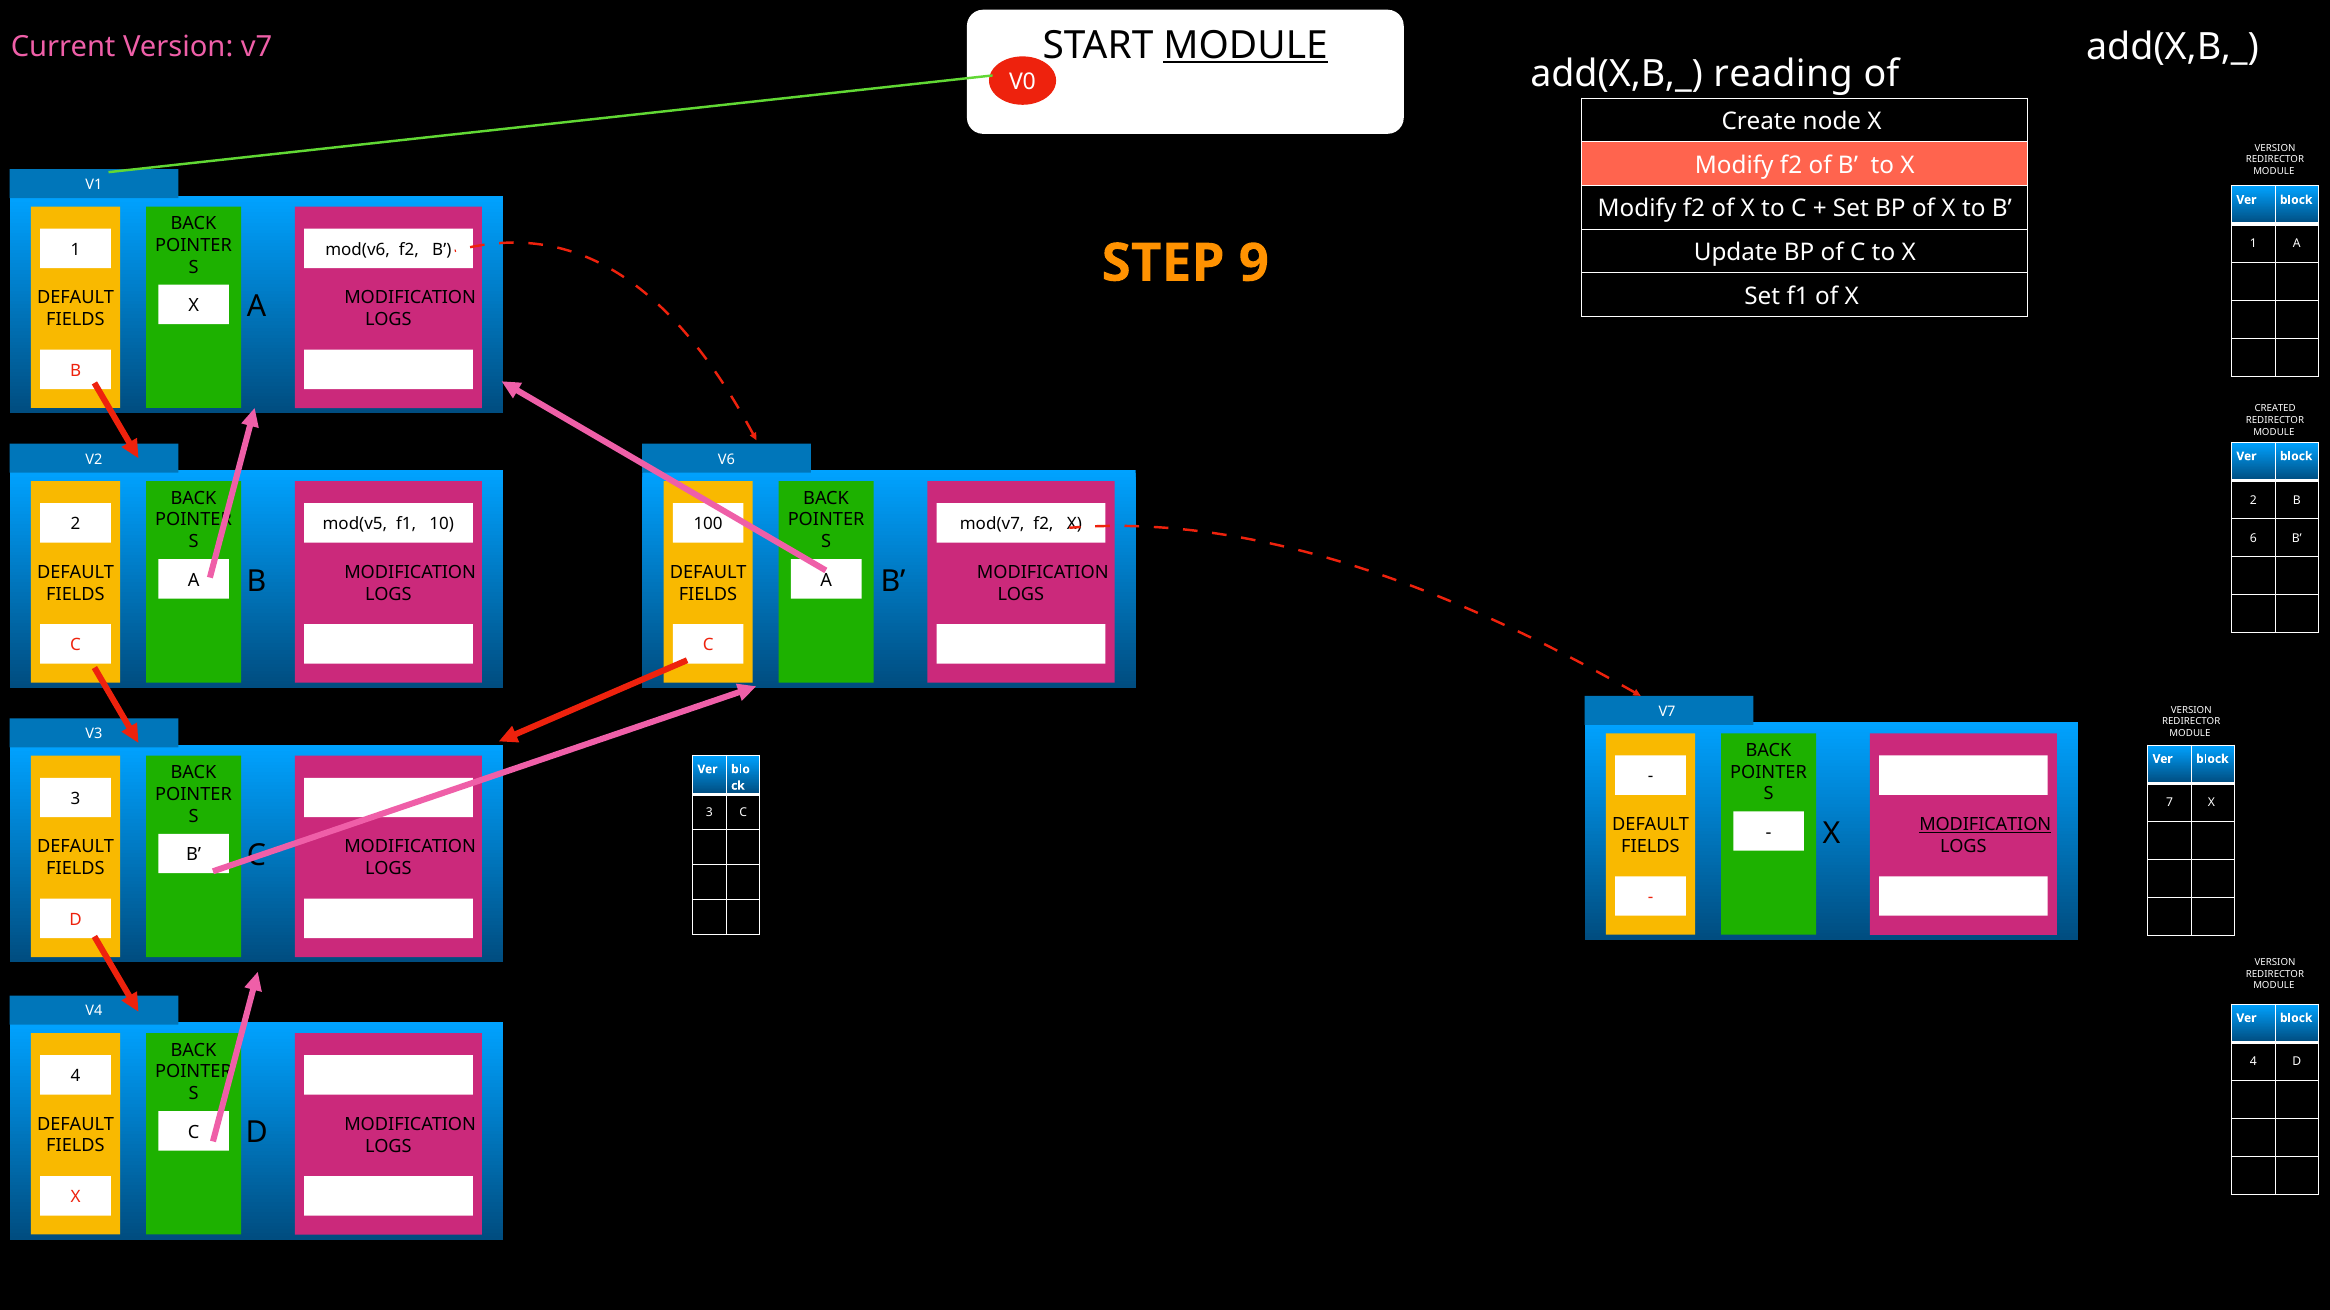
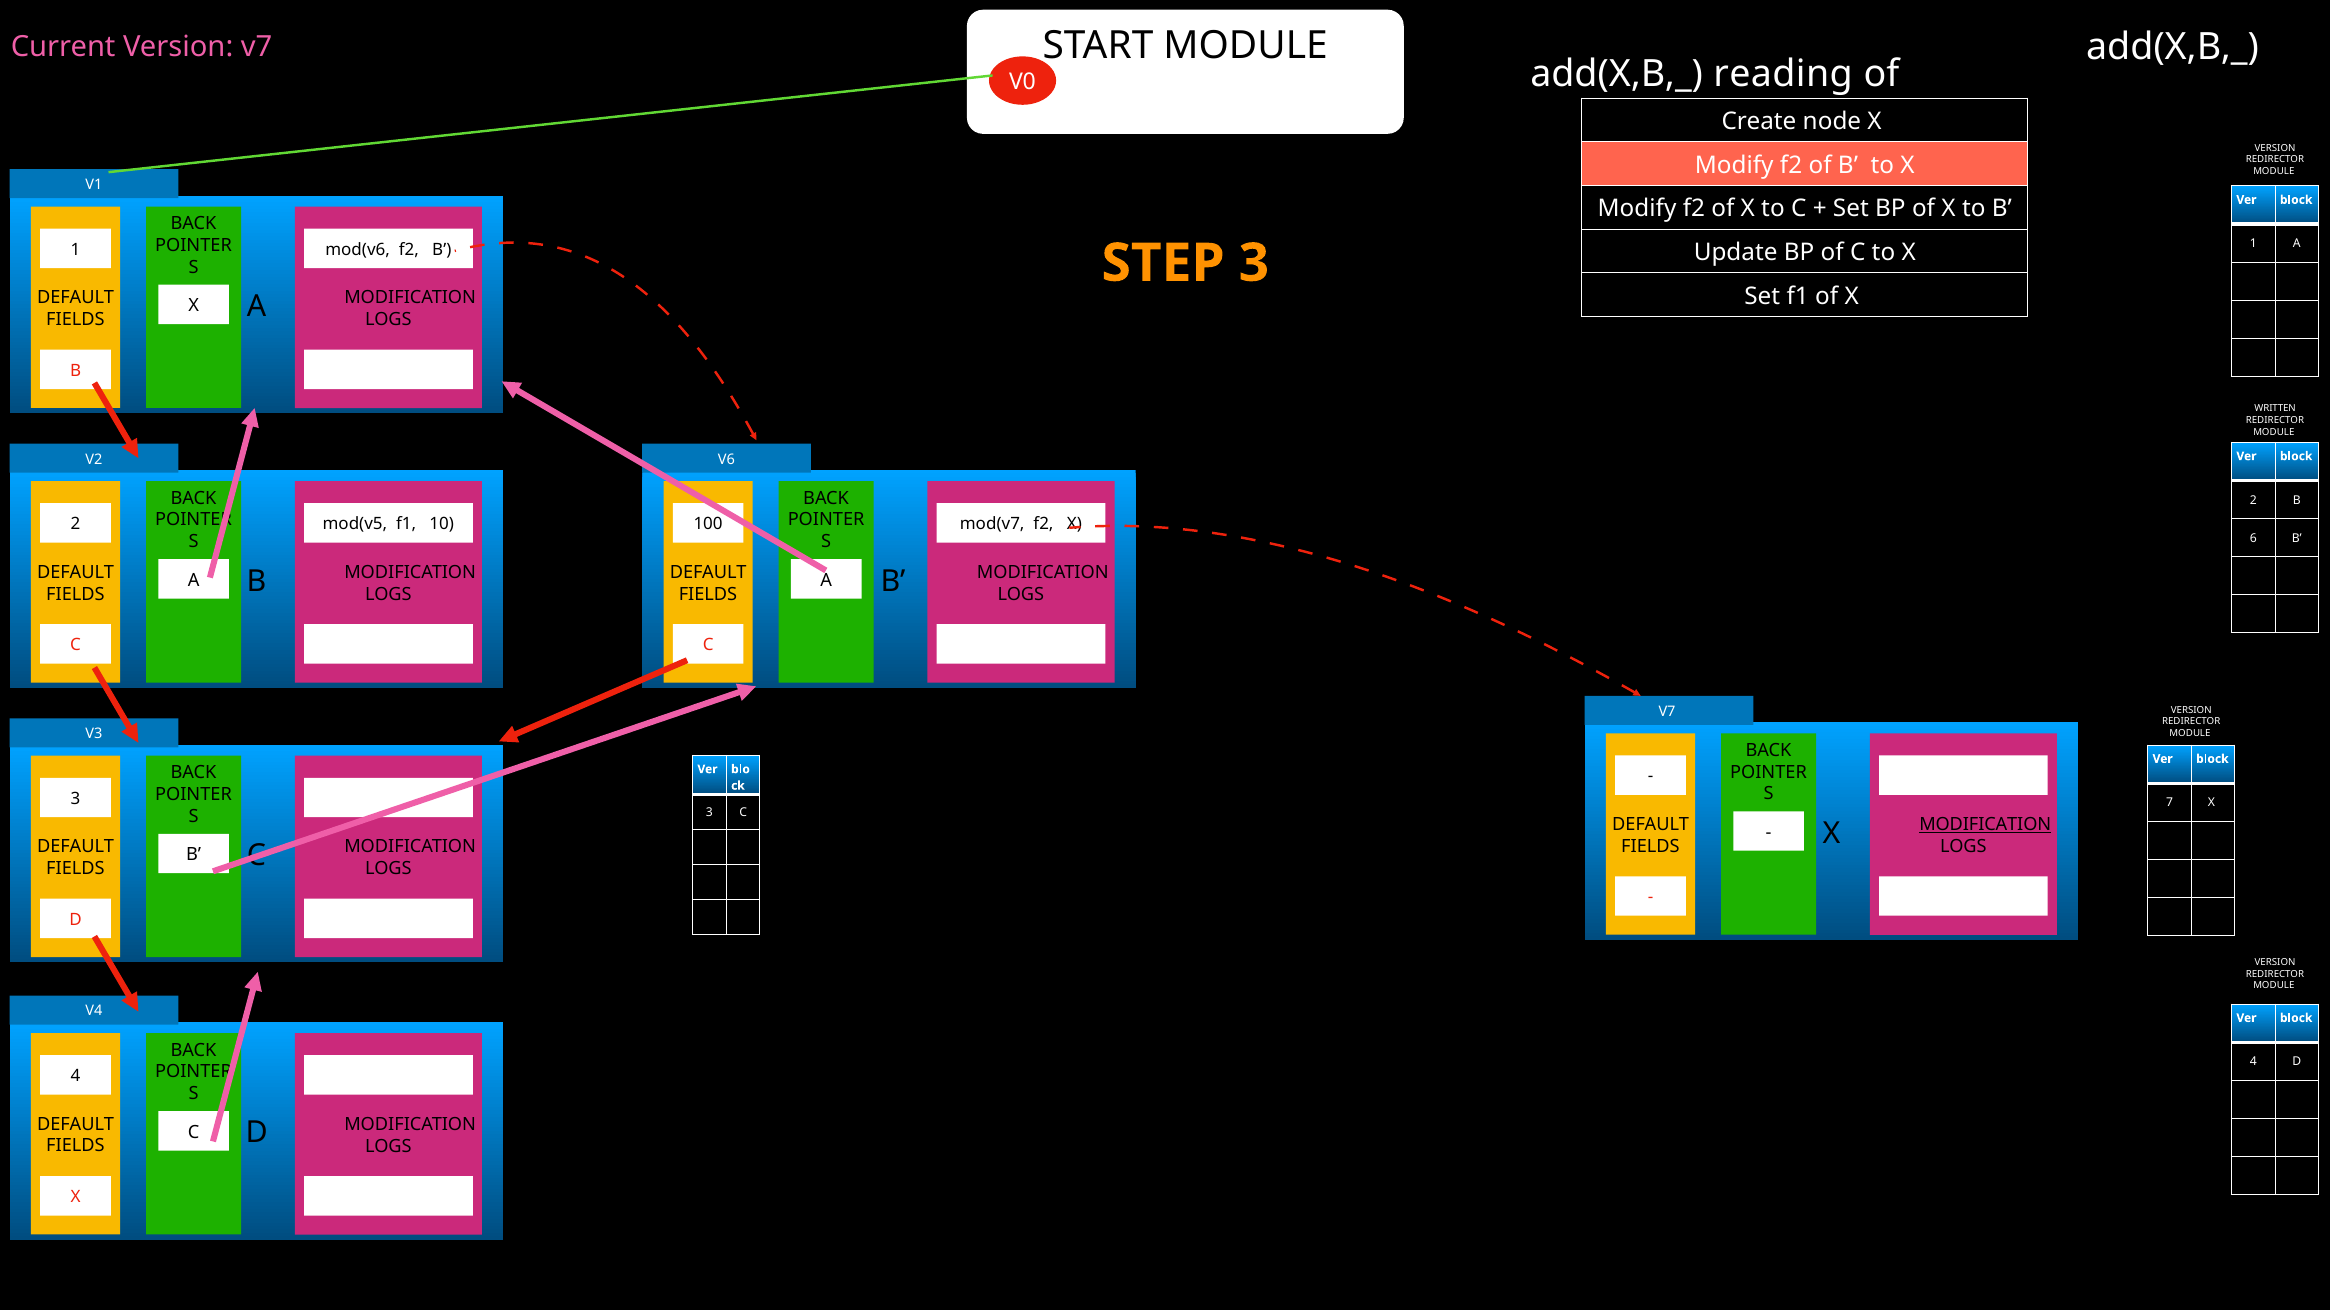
MODULE underline: present -> none (1246, 45)
STEP 9: 9 -> 3 (1254, 263)
CREATED: CREATED -> WRITTEN (2275, 409)
